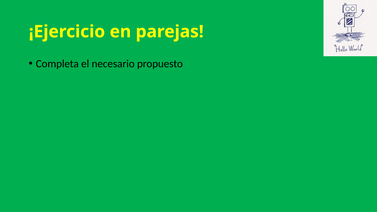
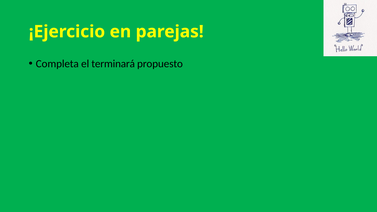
necesario: necesario -> terminará (113, 64)
